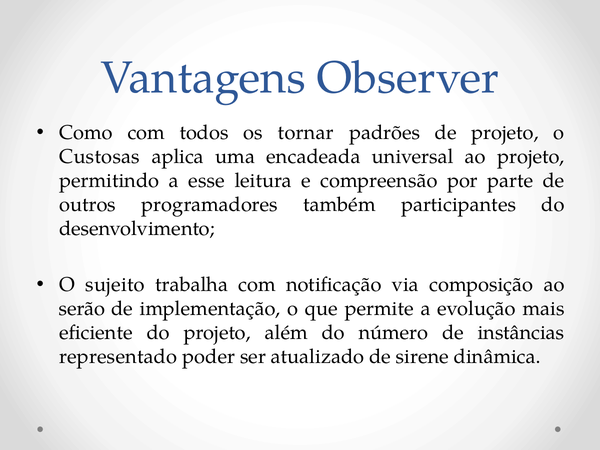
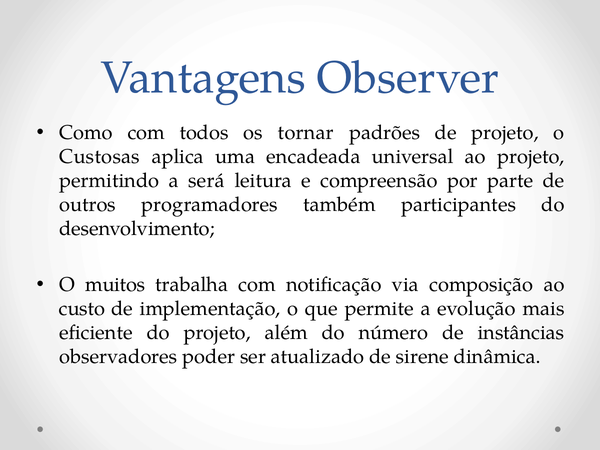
esse: esse -> será (207, 181)
sujeito: sujeito -> muitos (115, 285)
serão: serão -> custo (82, 309)
representado: representado -> observadores (118, 357)
